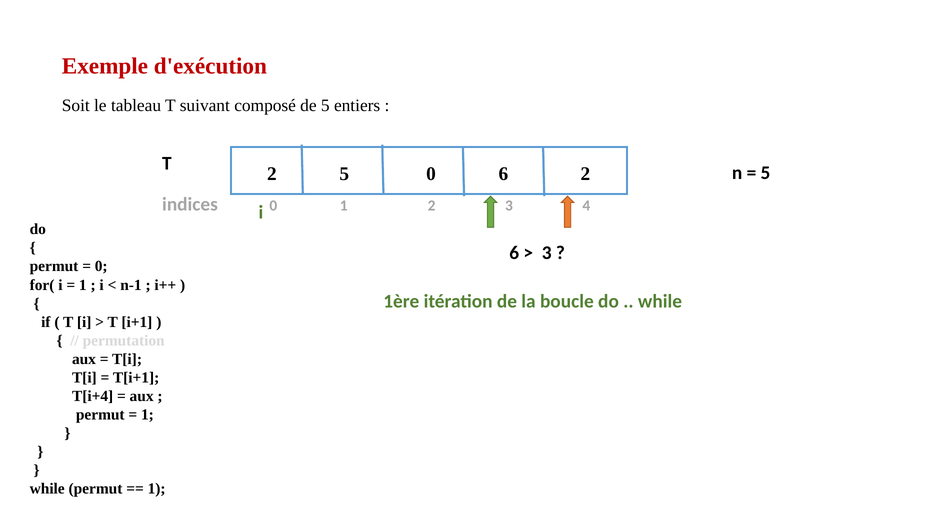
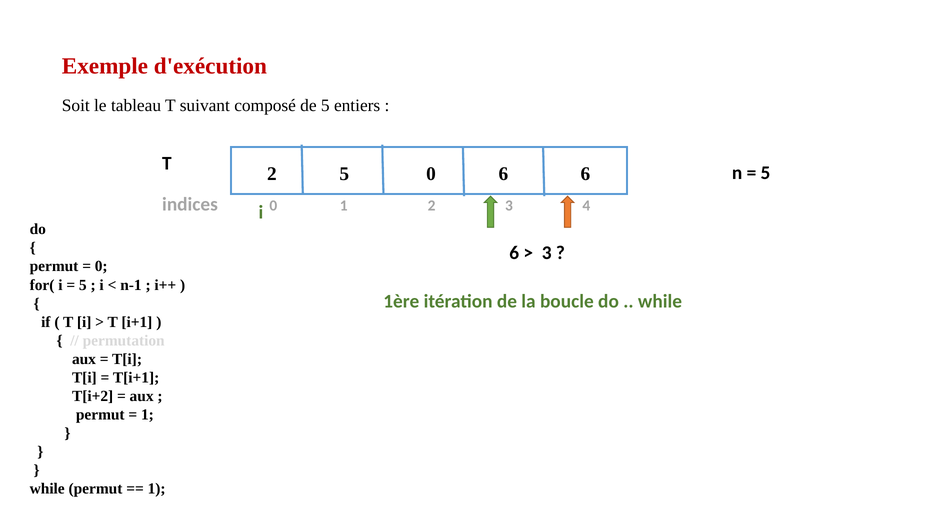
6 2: 2 -> 6 (585, 174)
1: 1 -> 5 (83, 285)
T[i+4: T[i+4 -> T[i+2 (93, 396)
